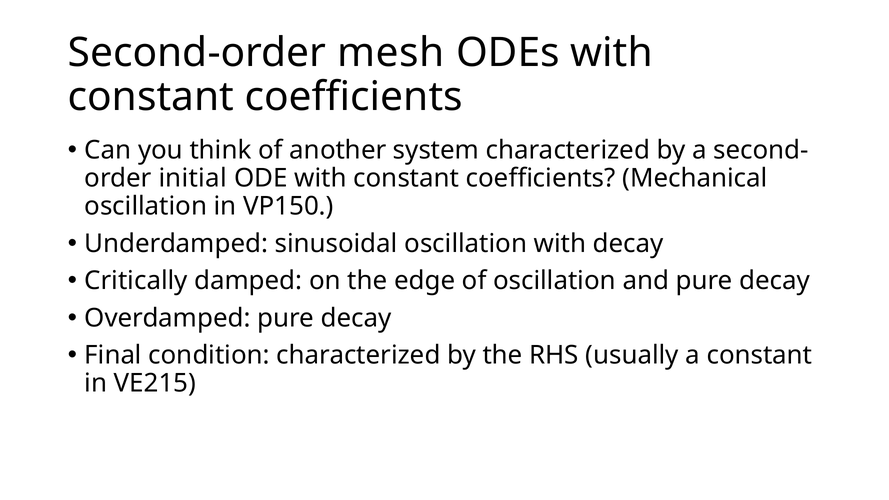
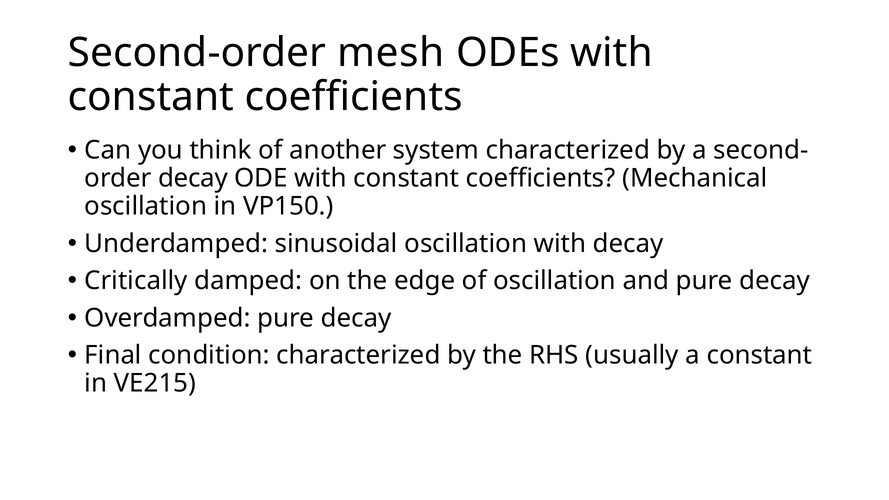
initial: initial -> decay (193, 178)
